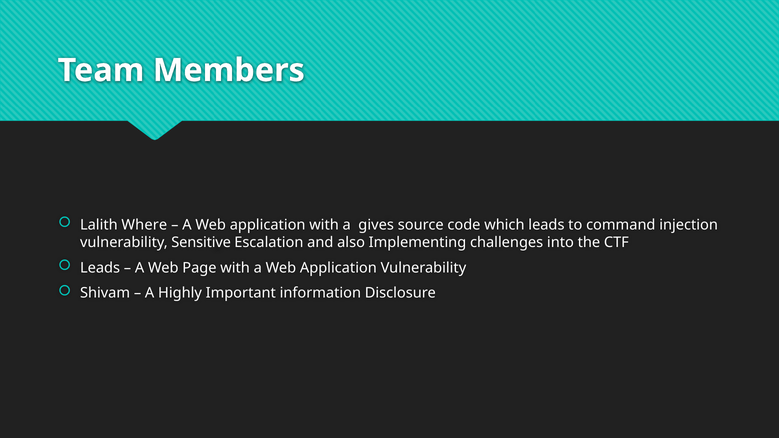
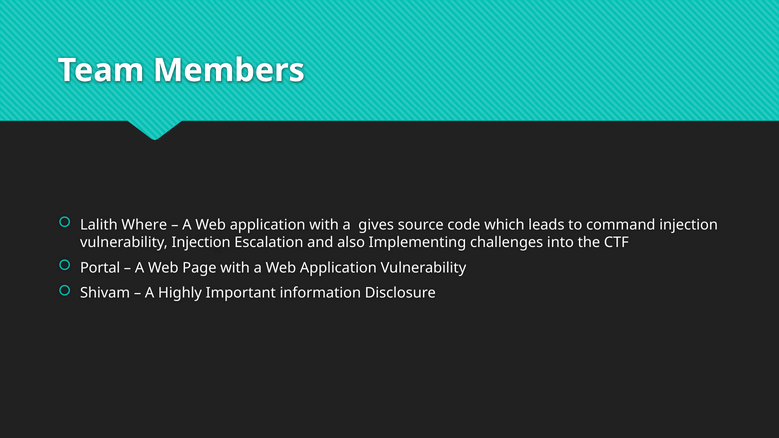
vulnerability Sensitive: Sensitive -> Injection (201, 243)
Leads: Leads -> Portal (100, 268)
